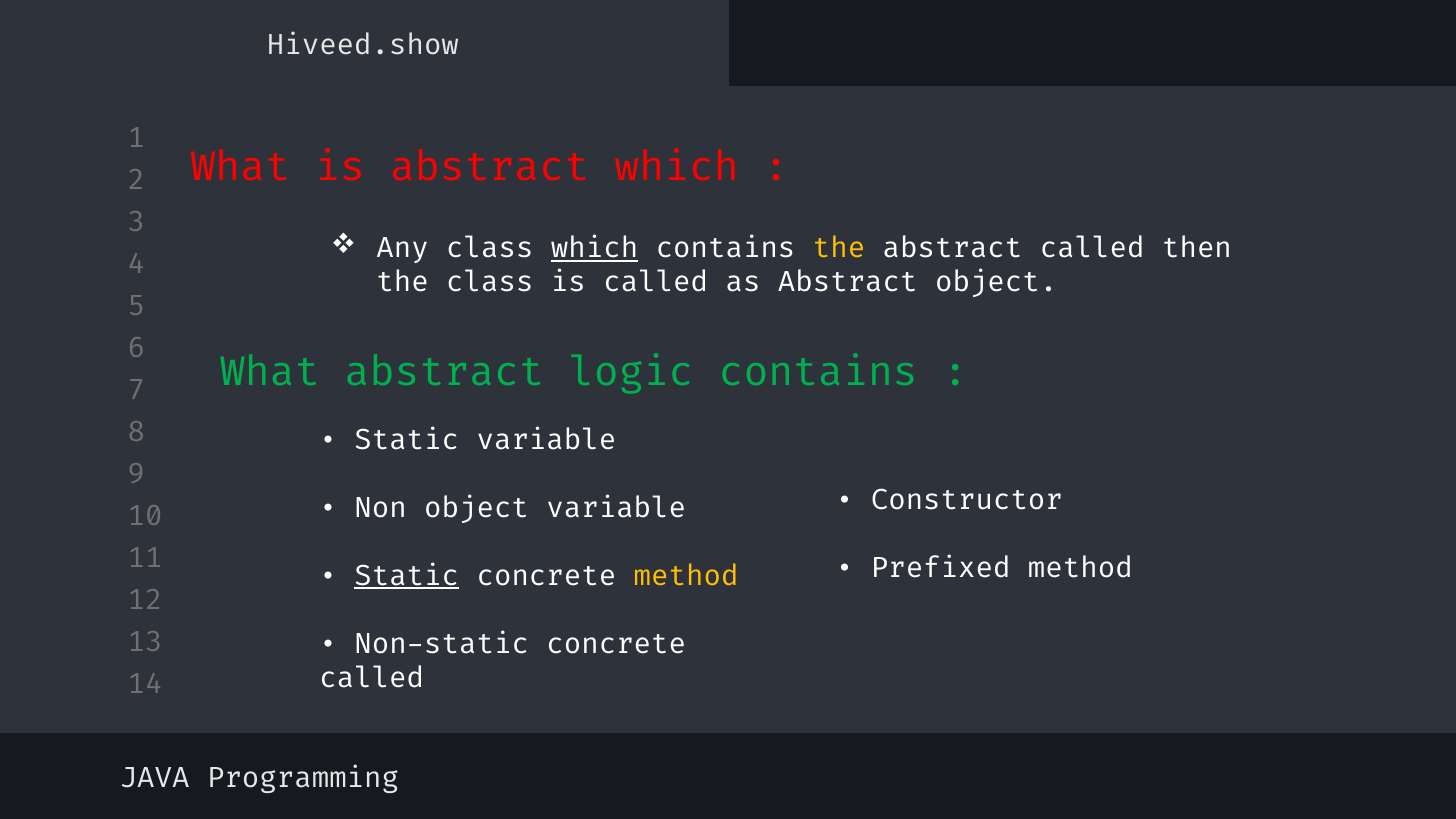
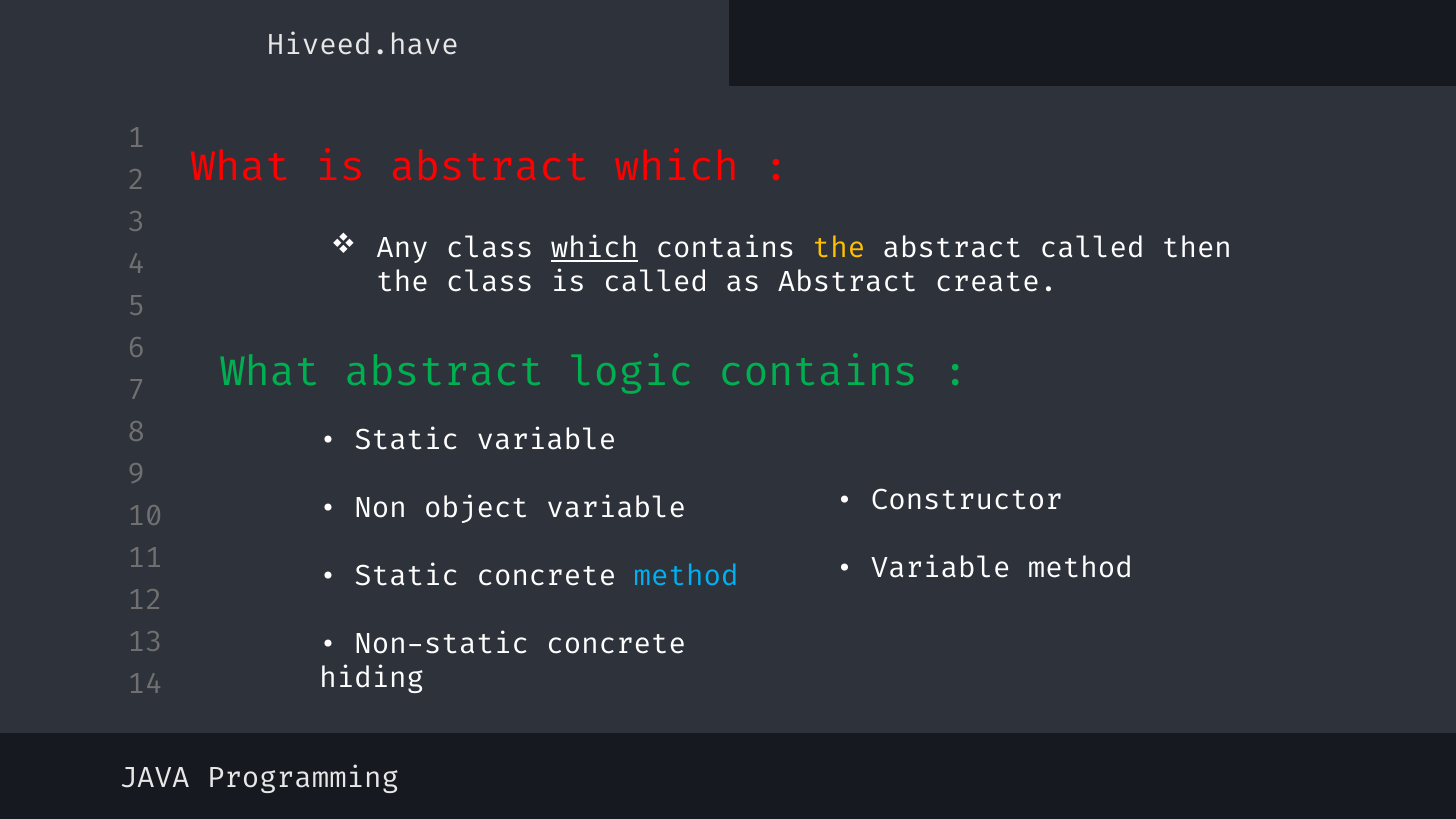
Hiveed.show: Hiveed.show -> Hiveed.have (363, 45)
Abstract object: object -> create (996, 283)
Prefixed: Prefixed -> Variable (941, 568)
Static underline: present -> none (407, 576)
method colour: yellow -> light blue (686, 576)
called: called -> hiding (372, 678)
